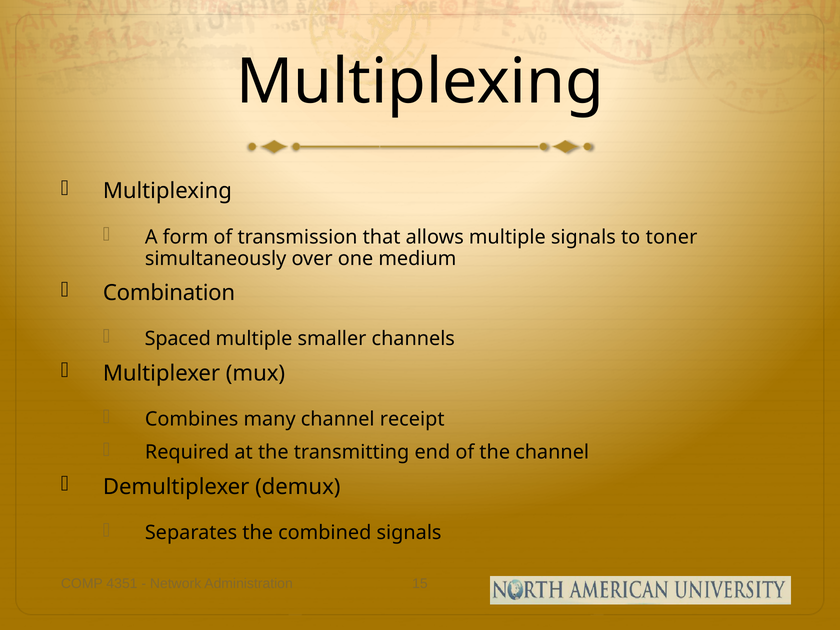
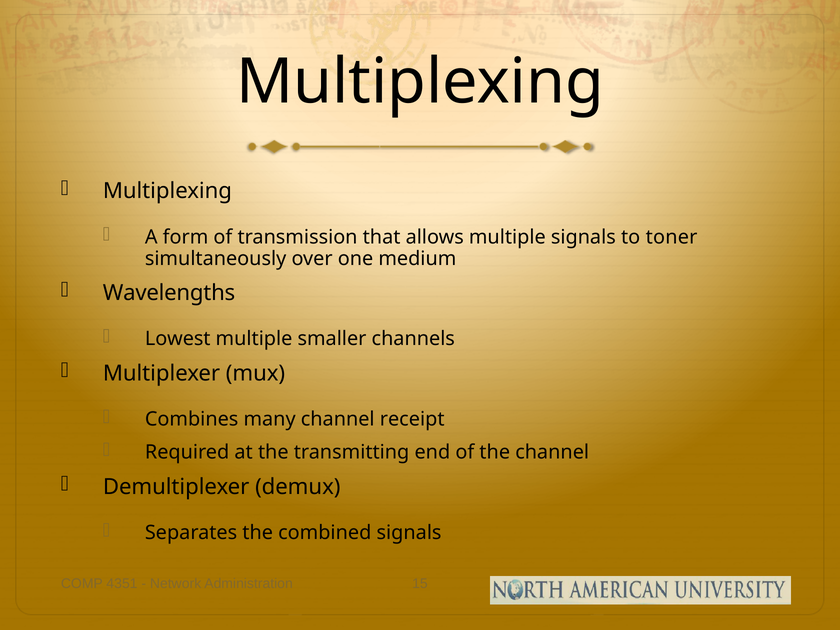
Combination: Combination -> Wavelengths (169, 293)
Spaced: Spaced -> Lowest (178, 339)
